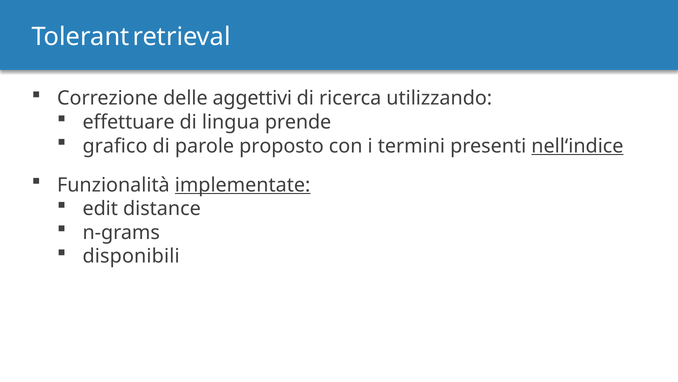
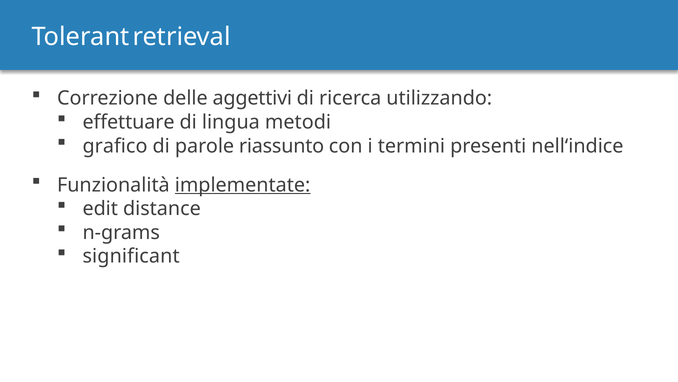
prende: prende -> metodi (298, 122)
proposto: proposto -> riassunto (282, 146)
nell‘indice underline: present -> none (577, 146)
disponibili: disponibili -> significant (131, 256)
